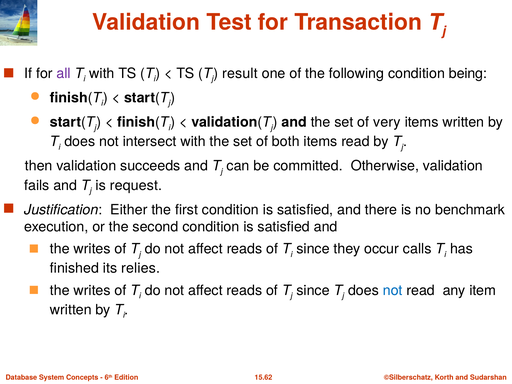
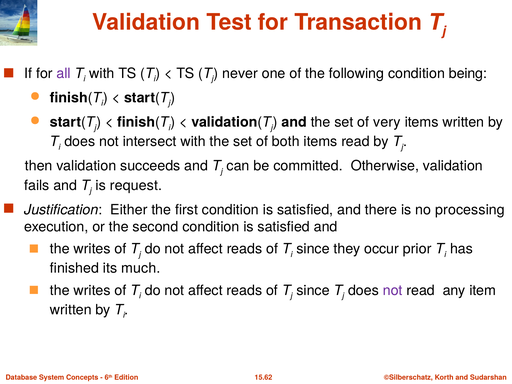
result: result -> never (240, 73)
benchmark: benchmark -> processing (470, 210)
calls: calls -> prior (417, 249)
relies: relies -> much (141, 268)
not colour: blue -> purple (393, 290)
